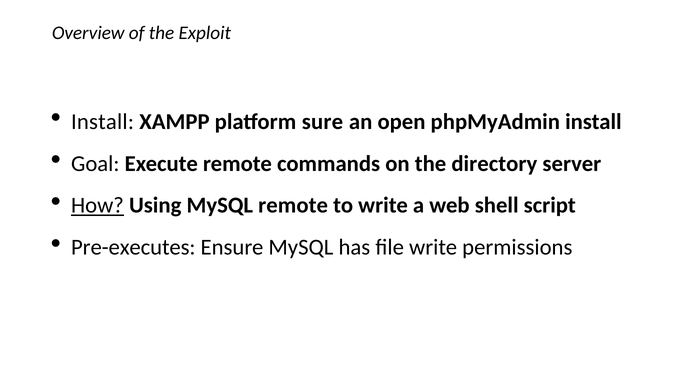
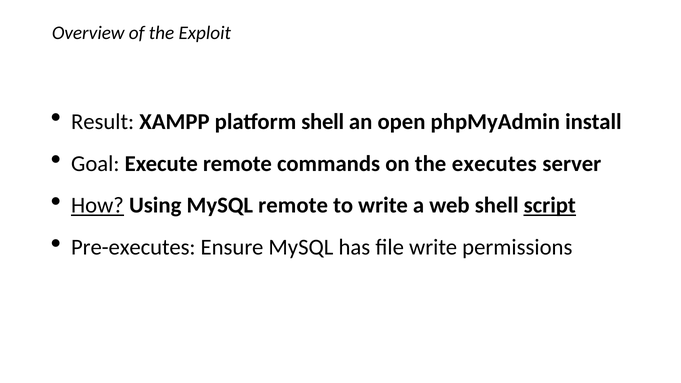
Install: Install -> Result (103, 122)
platform sure: sure -> shell (323, 122)
directory: directory -> executes (494, 164)
script underline: none -> present (550, 205)
